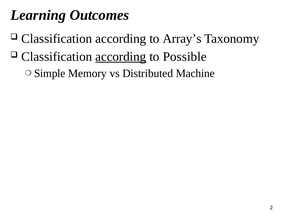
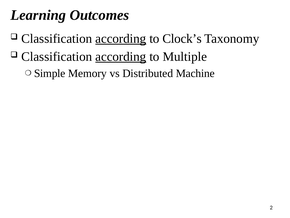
according underline: none -> present (121, 39)
Array’s: Array’s -> Clock’s (182, 39)
Possible: Possible -> Multiple (185, 57)
